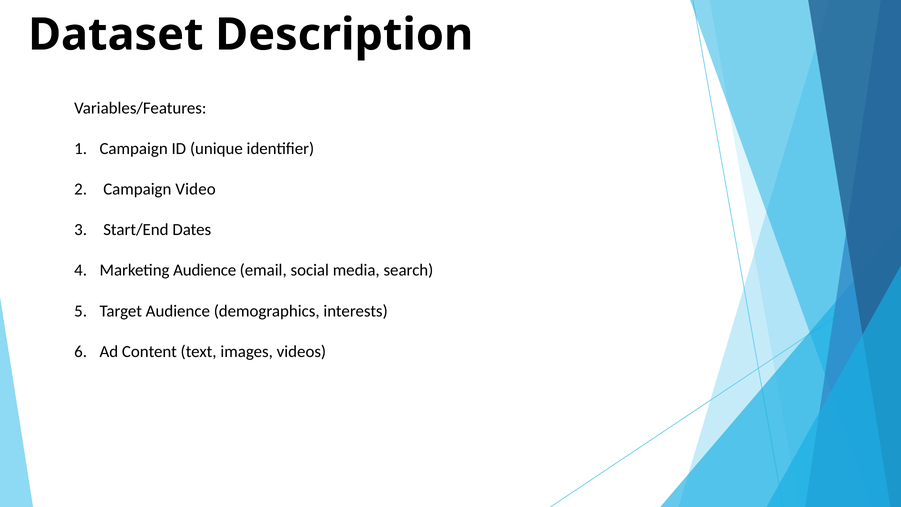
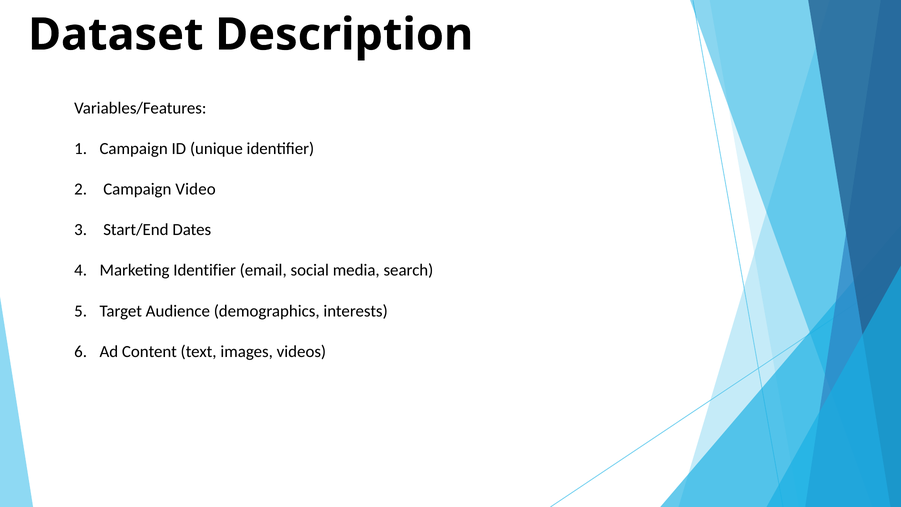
Marketing Audience: Audience -> Identifier (205, 270)
